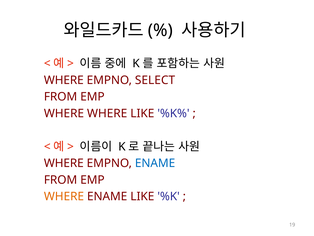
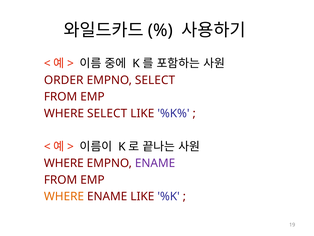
WHERE: WHERE -> ORDER (64, 80)
WHERE WHERE: WHERE -> SELECT (107, 113)
ENAME colour: blue -> purple (155, 163)
